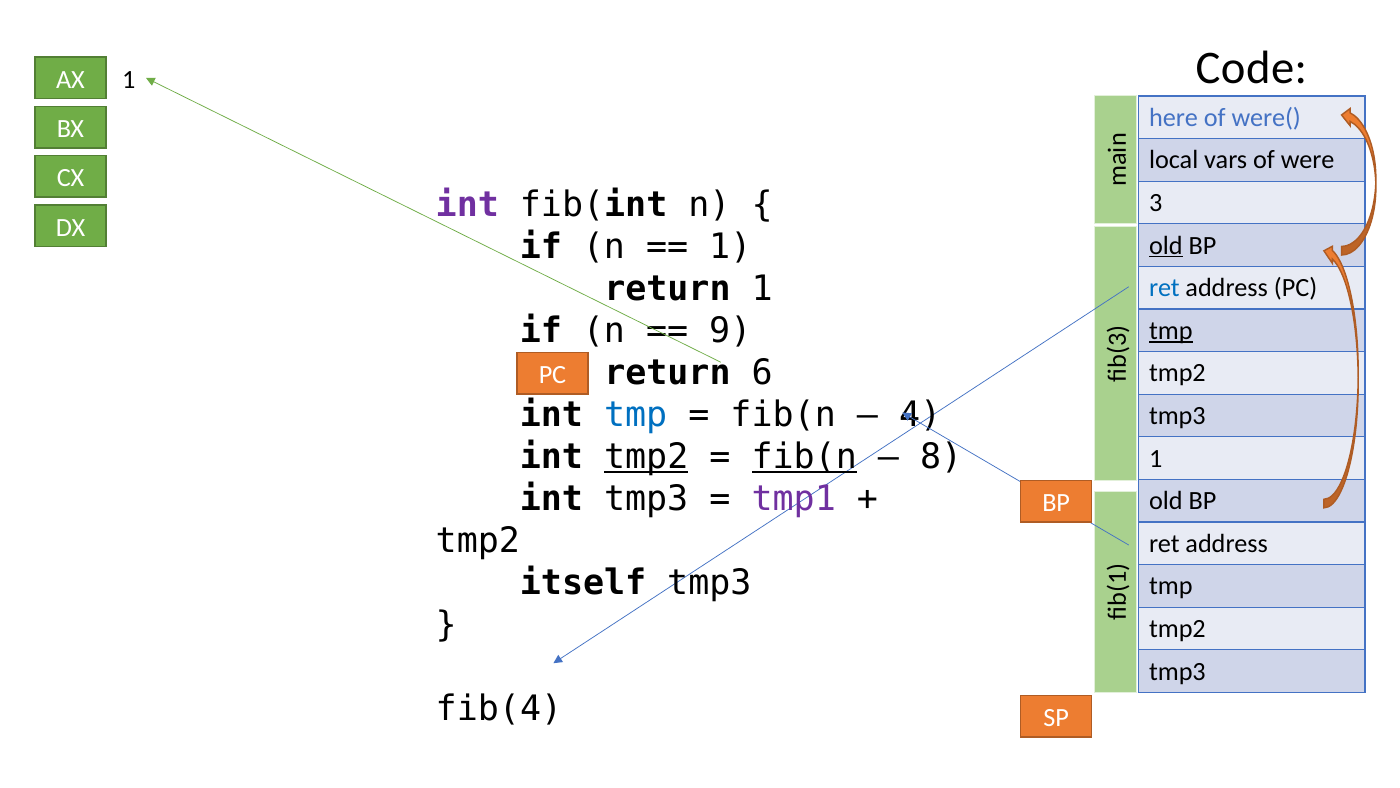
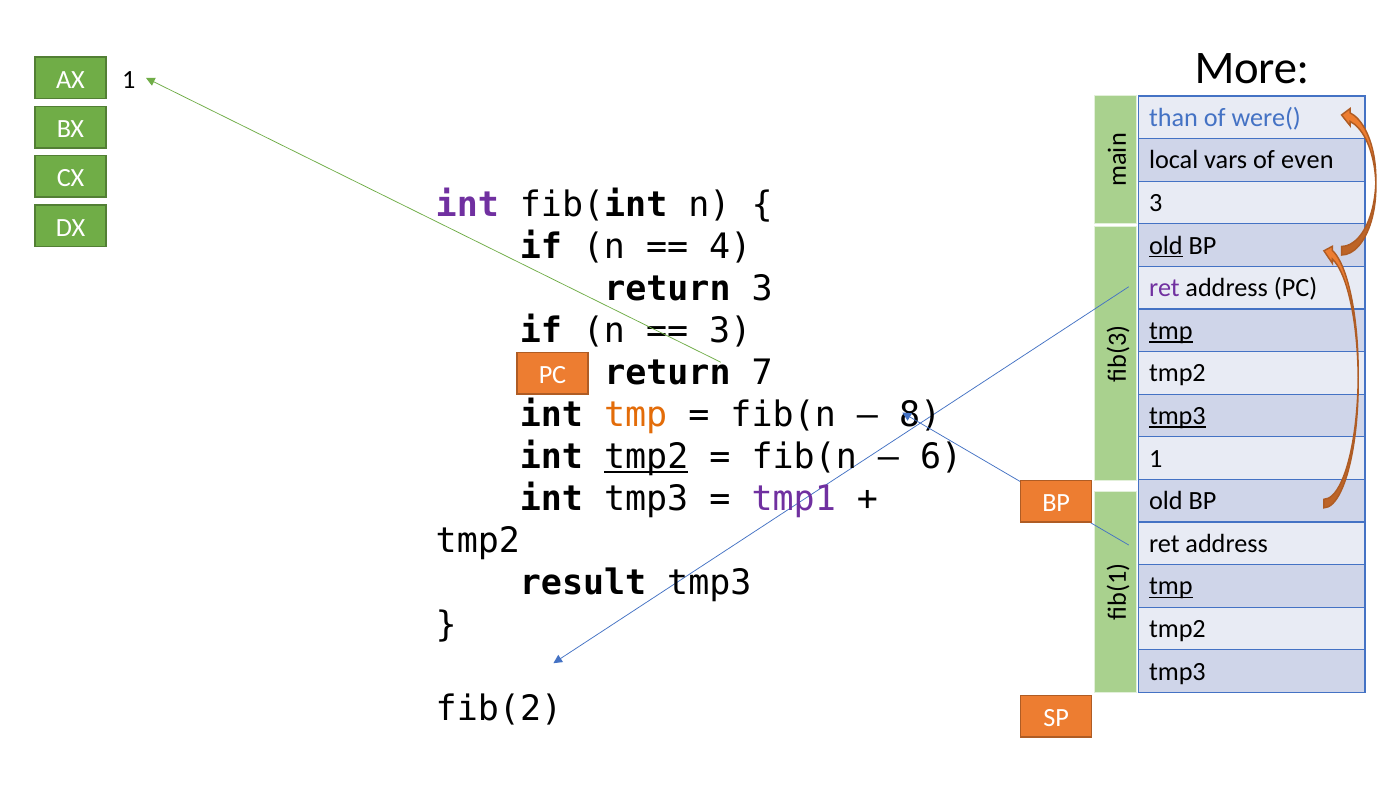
Code: Code -> More (1252, 68)
here: here -> than (1173, 117)
were: were -> even (1307, 160)
1: 1 -> 4 (730, 247)
return 1: 1 -> 3 (762, 289)
ret colour: blue -> purple (1164, 288)
9: 9 -> 3 (730, 331)
6: 6 -> 7 (762, 373)
tmp colour: blue -> orange (636, 415)
4: 4 -> 8 (920, 415)
tmp3 underline: none -> present (1177, 416)
fib(n underline: present -> none (804, 457)
8: 8 -> 6 (941, 457)
itself: itself -> result (583, 583)
tmp underline: none -> present (1171, 586)
fib(4: fib(4 -> fib(2 (499, 709)
